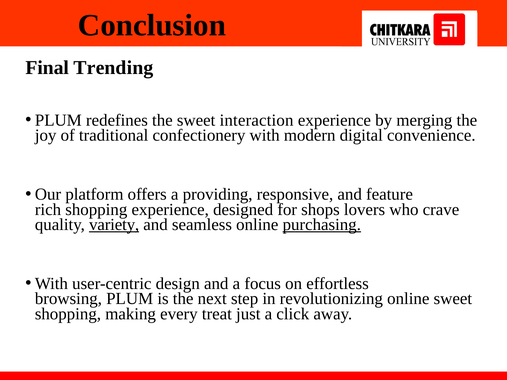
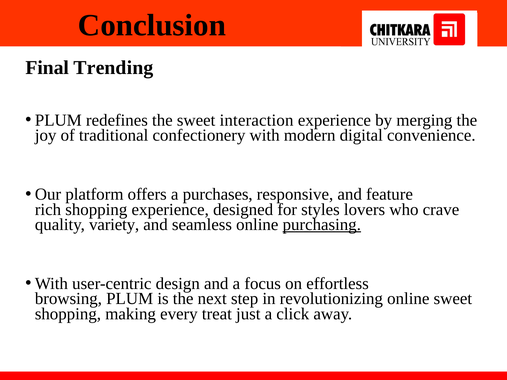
providing: providing -> purchases (218, 195)
shops: shops -> styles (320, 210)
variety underline: present -> none (114, 225)
